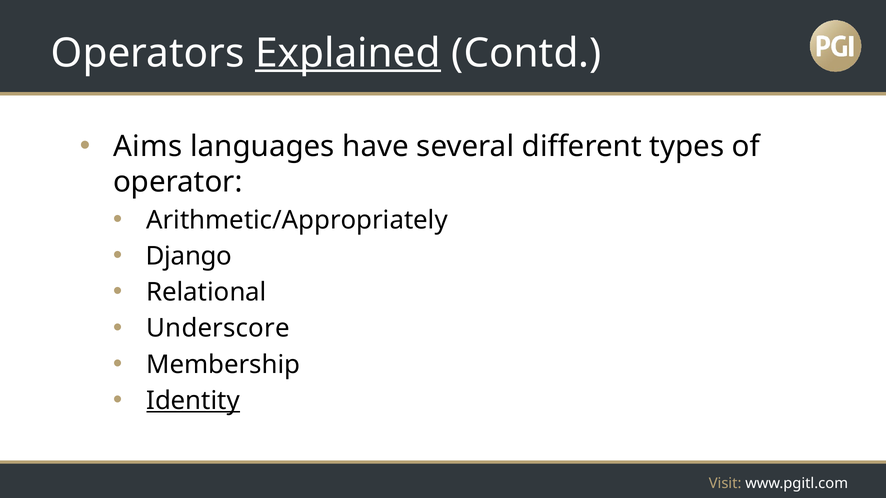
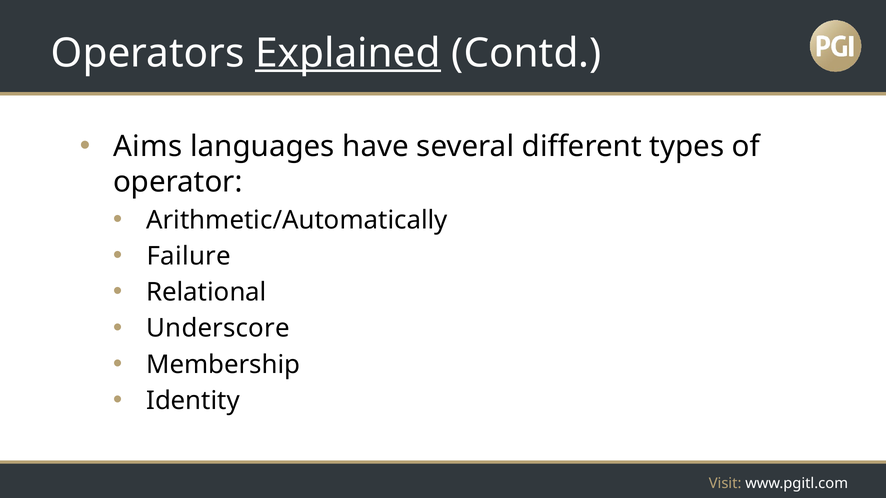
Arithmetic/Appropriately: Arithmetic/Appropriately -> Arithmetic/Automatically (297, 220)
Django: Django -> Failure (189, 256)
Identity underline: present -> none (193, 401)
